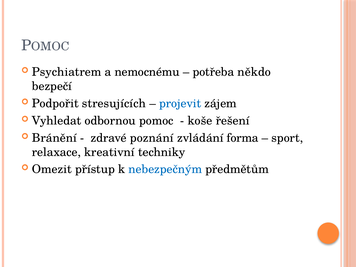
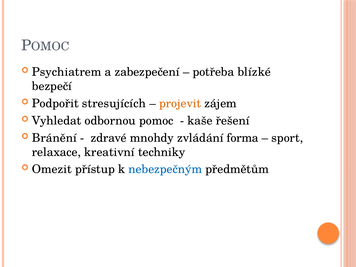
nemocnému: nemocnému -> zabezpečení (147, 72)
někdo: někdo -> blízké (254, 72)
projevit colour: blue -> orange (180, 103)
koše: koše -> kaše (200, 121)
poznání: poznání -> mnohdy (152, 138)
